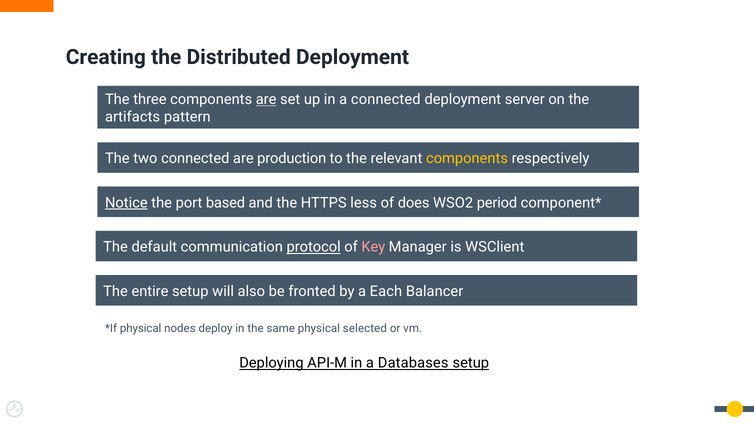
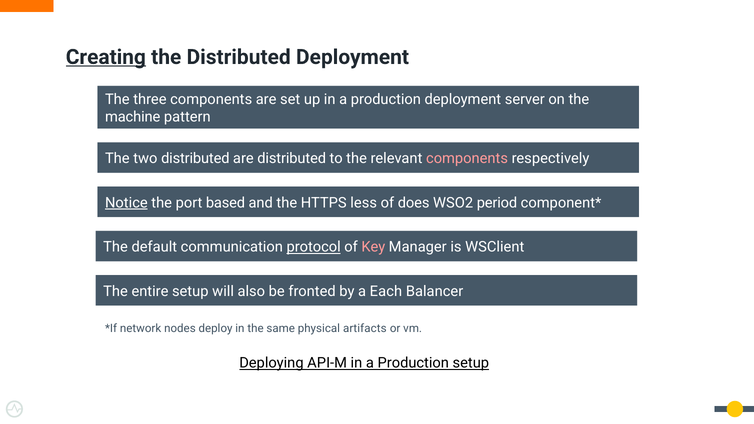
Creating underline: none -> present (106, 57)
are underline: present -> none (266, 99)
up in a connected: connected -> production (386, 99)
artifacts: artifacts -> machine (133, 117)
two connected: connected -> distributed (195, 159)
are production: production -> distributed (292, 159)
components colour: yellow -> pink (467, 159)
physical: physical -> network (141, 329)
selected: selected -> artifacts (365, 329)
API-M in a Databases: Databases -> Production (413, 363)
